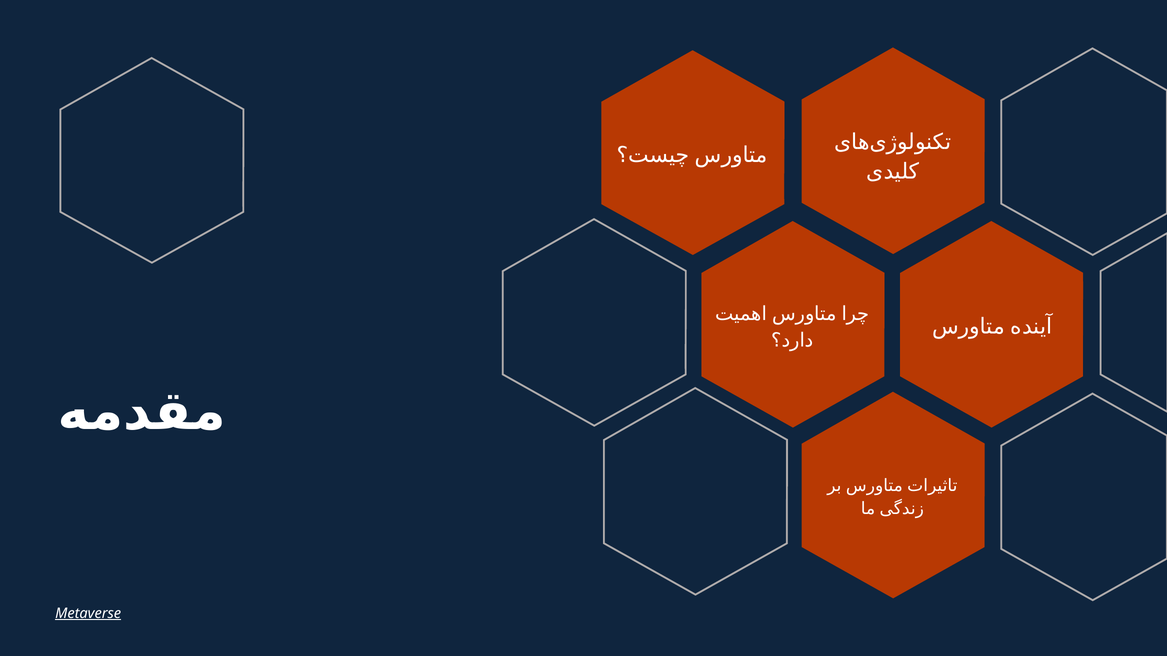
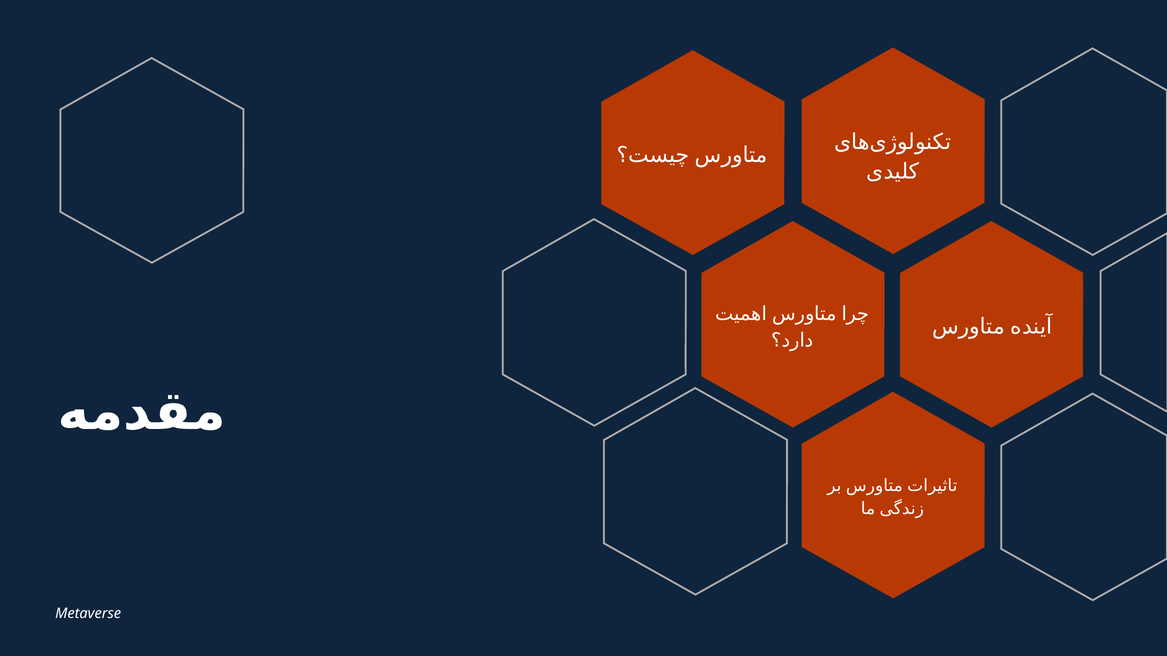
Metaverse underline: present -> none (88, 614)
